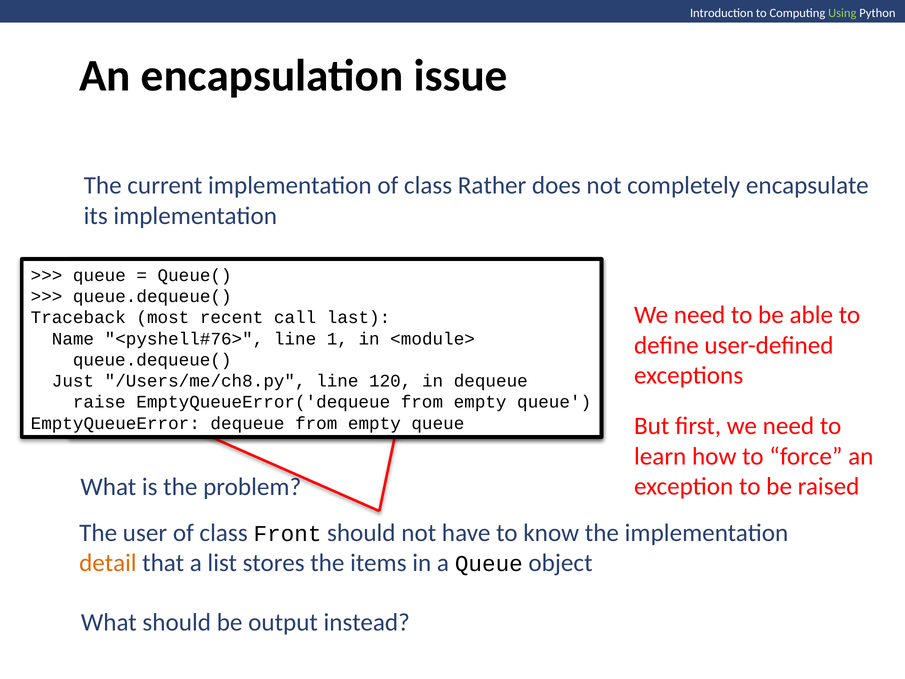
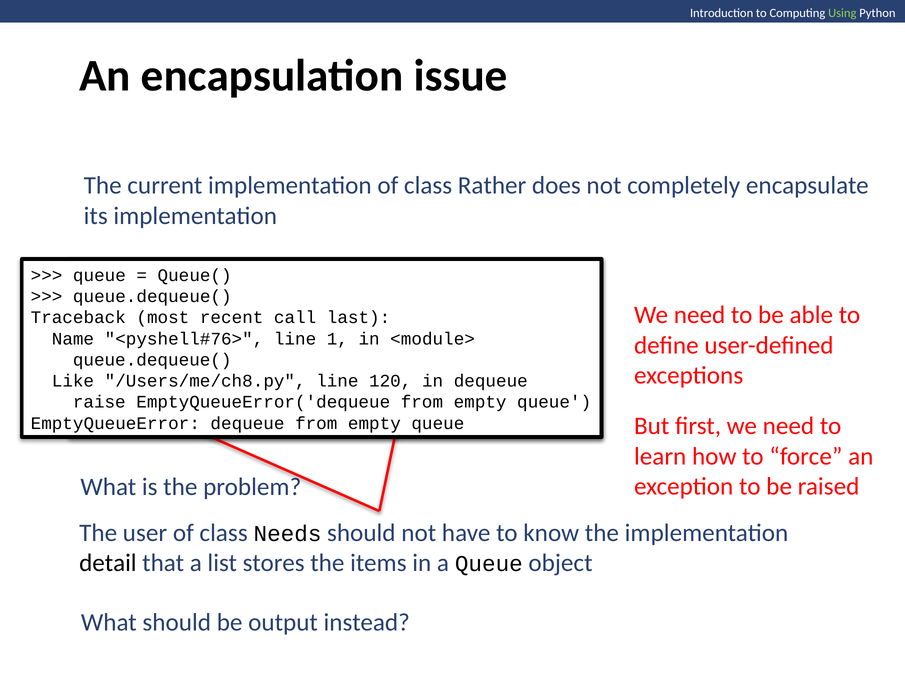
Just: Just -> Like (73, 381)
Front: Front -> Needs (288, 533)
detail colour: orange -> black (108, 563)
